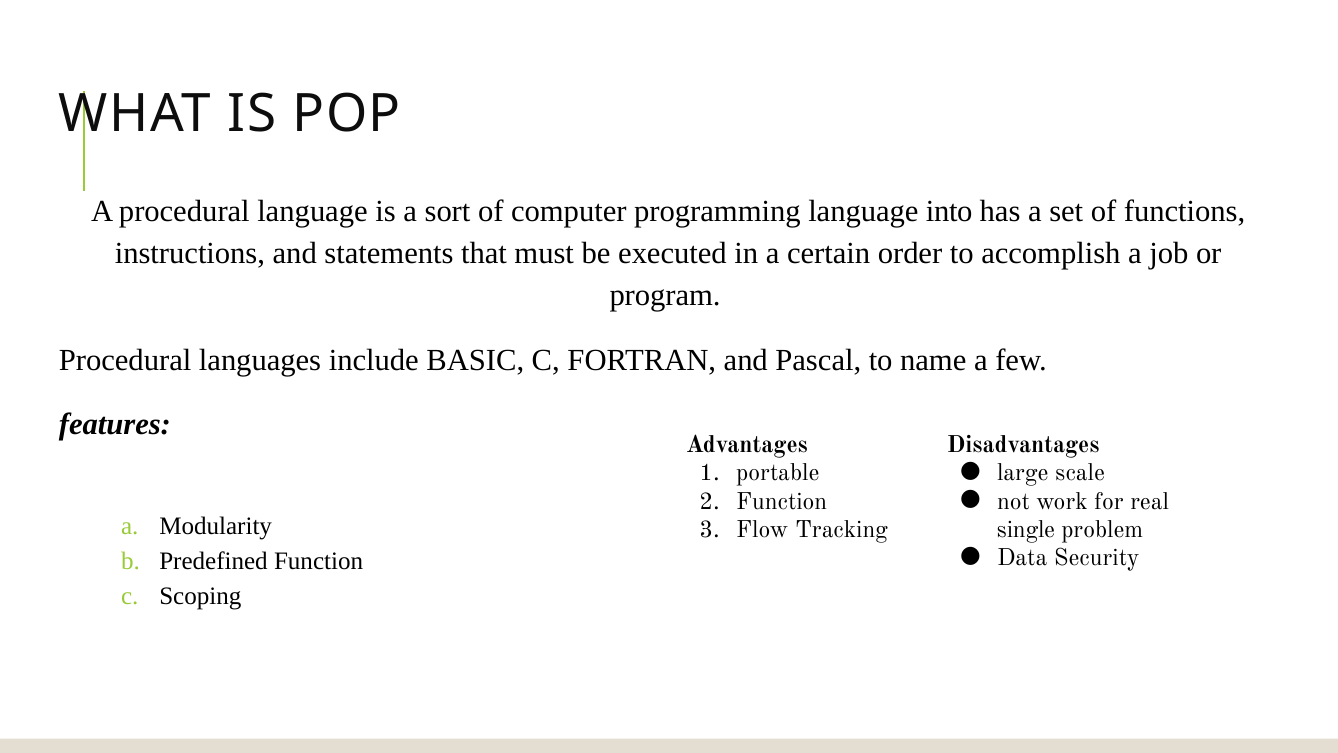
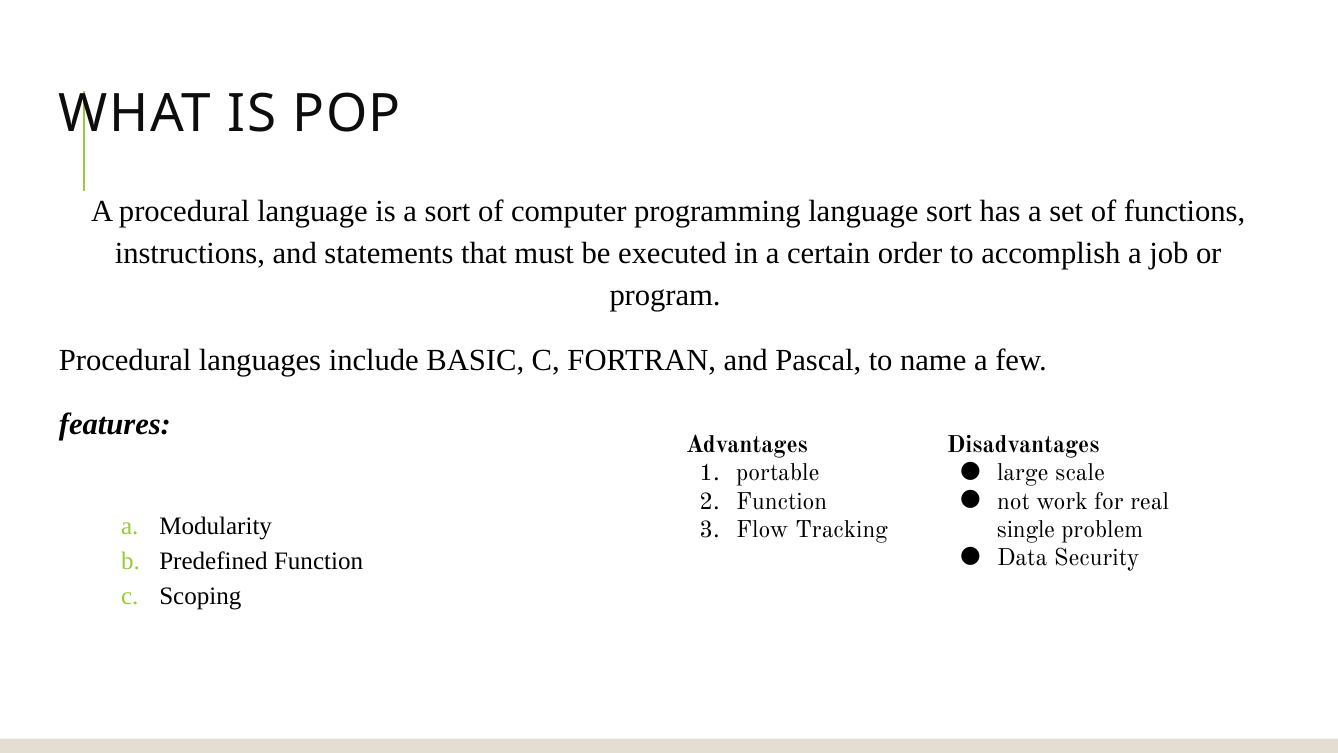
language into: into -> sort (949, 211)
